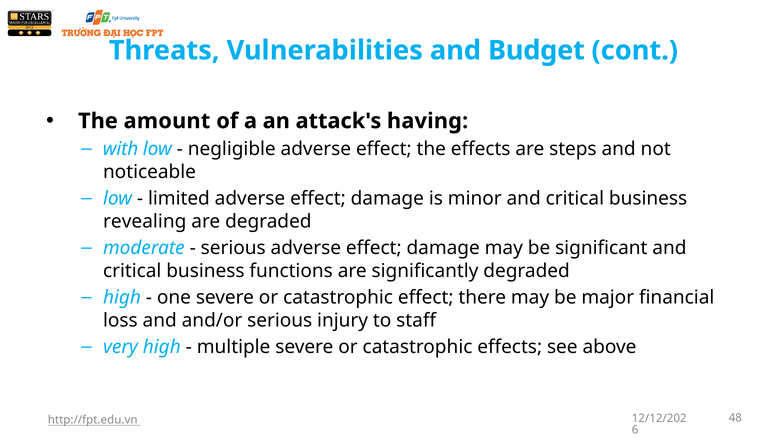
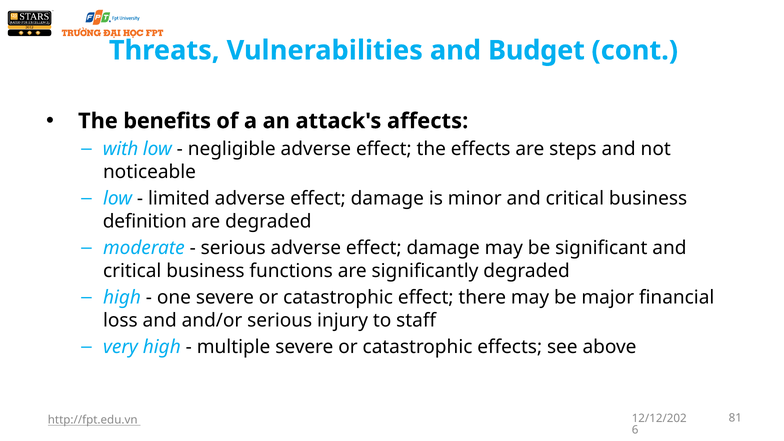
amount: amount -> benefits (167, 121)
having: having -> affects (428, 121)
revealing: revealing -> definition (145, 221)
48: 48 -> 81 (735, 418)
